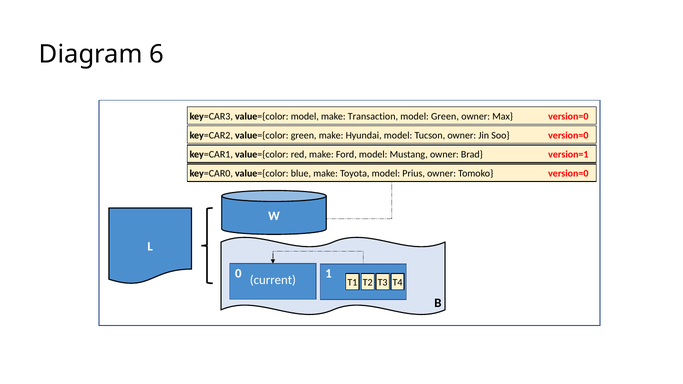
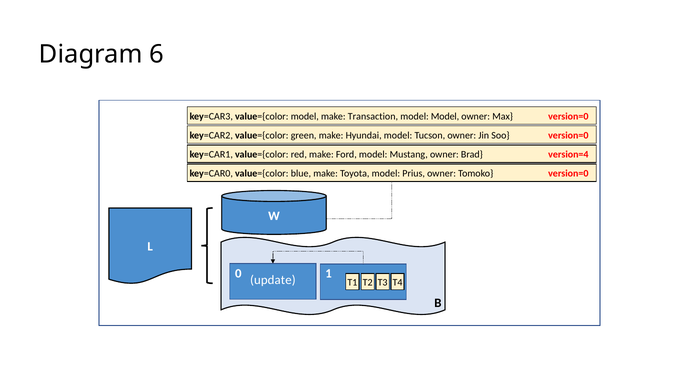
model Green: Green -> Model (445, 116)
version=1: version=1 -> version=4 (568, 154)
current: current -> update (273, 280)
